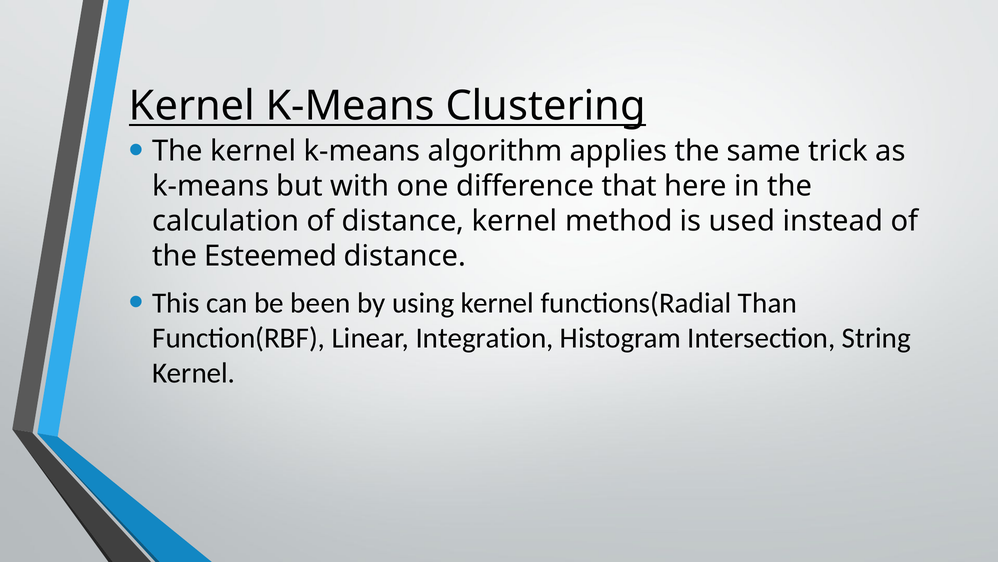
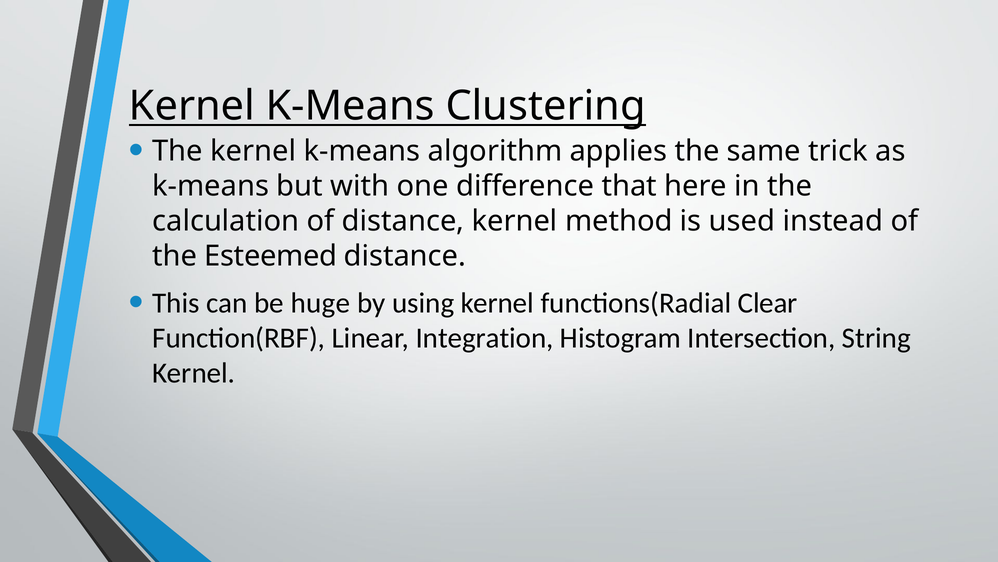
been: been -> huge (320, 303)
Than: Than -> Clear (768, 303)
